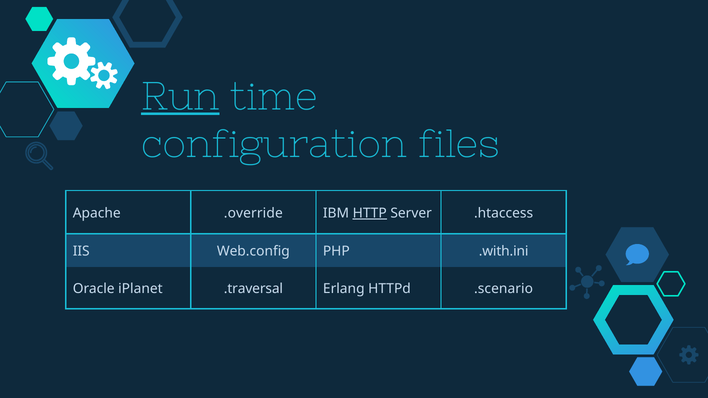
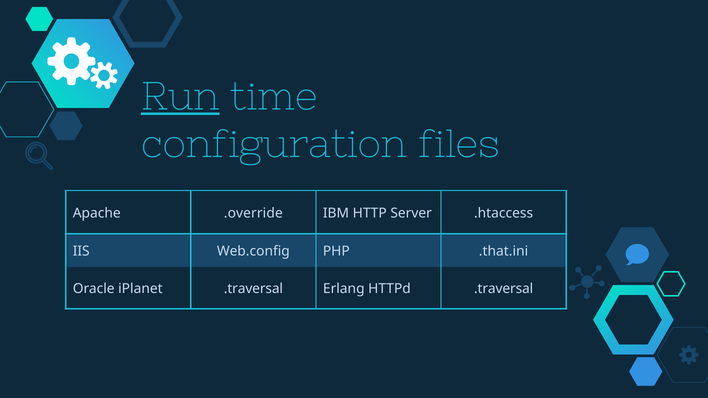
HTTP underline: present -> none (370, 213)
.with.ini: .with.ini -> .that.ini (504, 252)
HTTPd .scenario: .scenario -> .traversal (504, 289)
